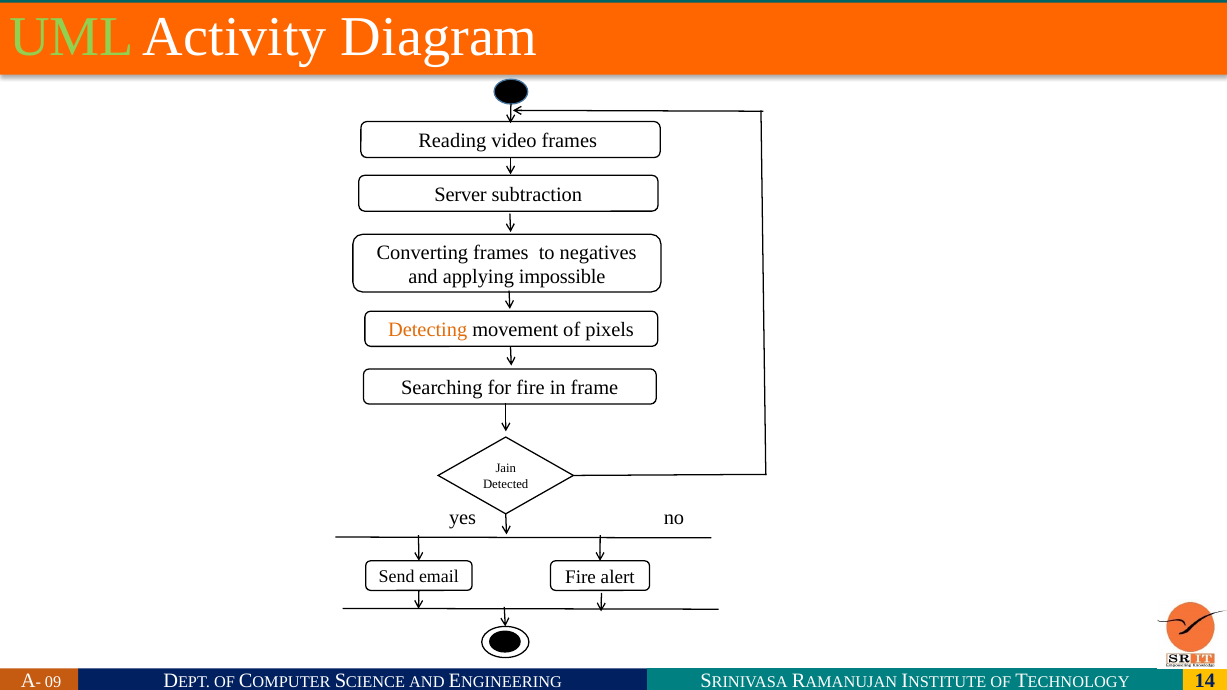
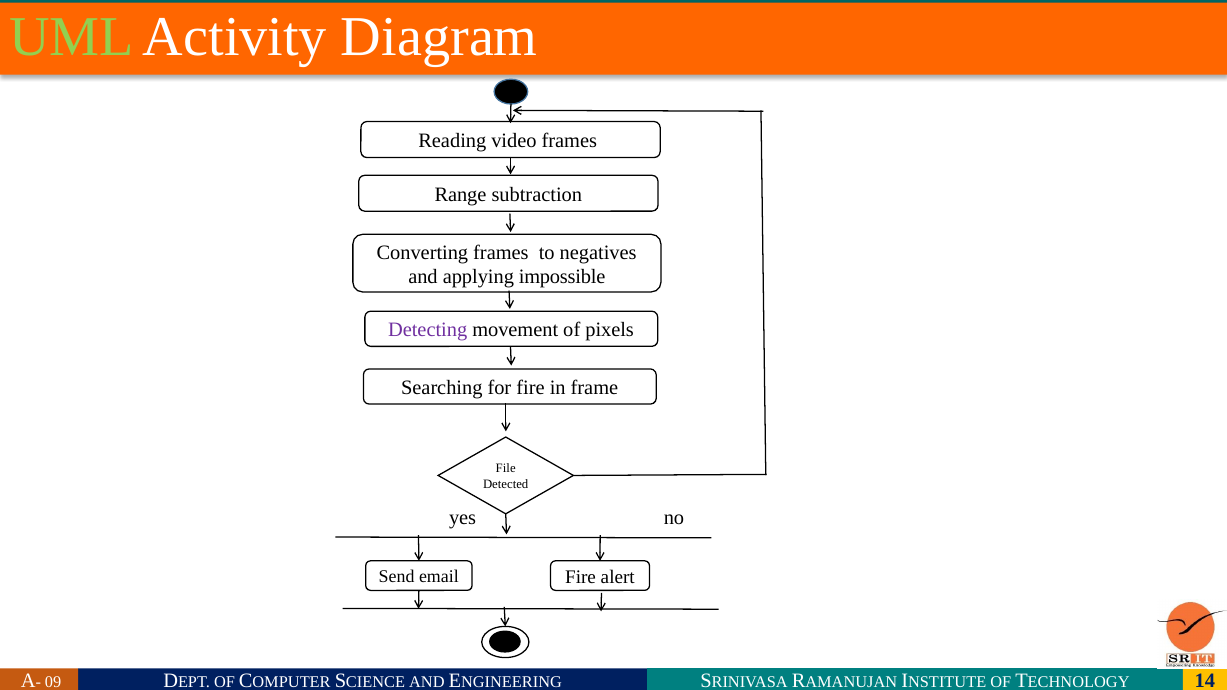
Server: Server -> Range (460, 195)
Detecting colour: orange -> purple (428, 330)
Jain: Jain -> File (506, 469)
